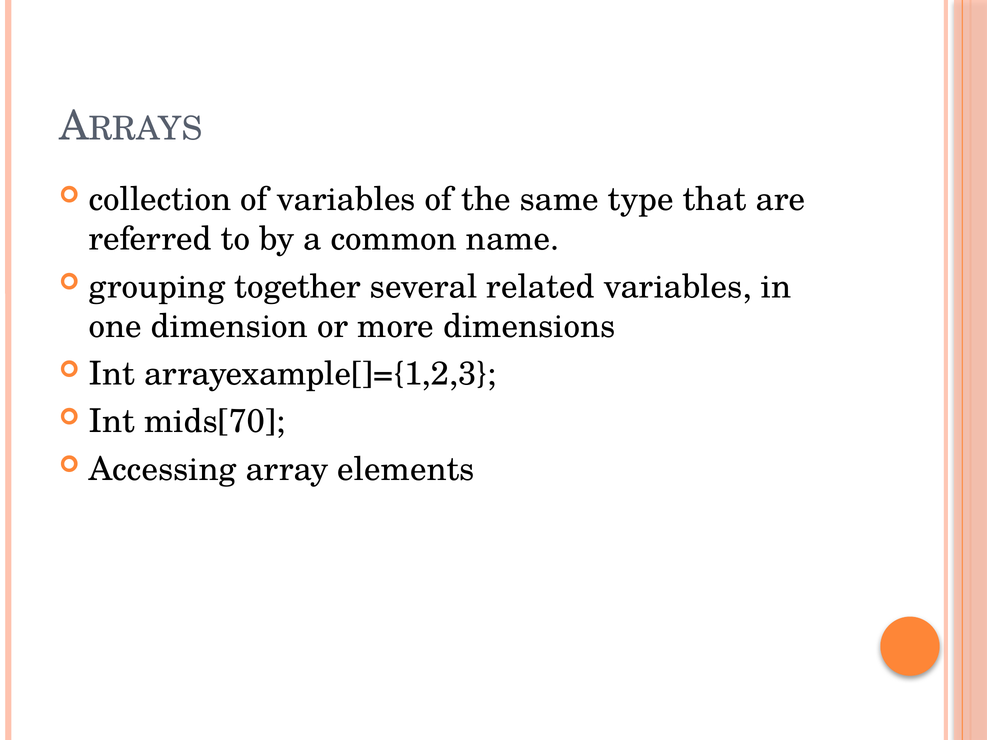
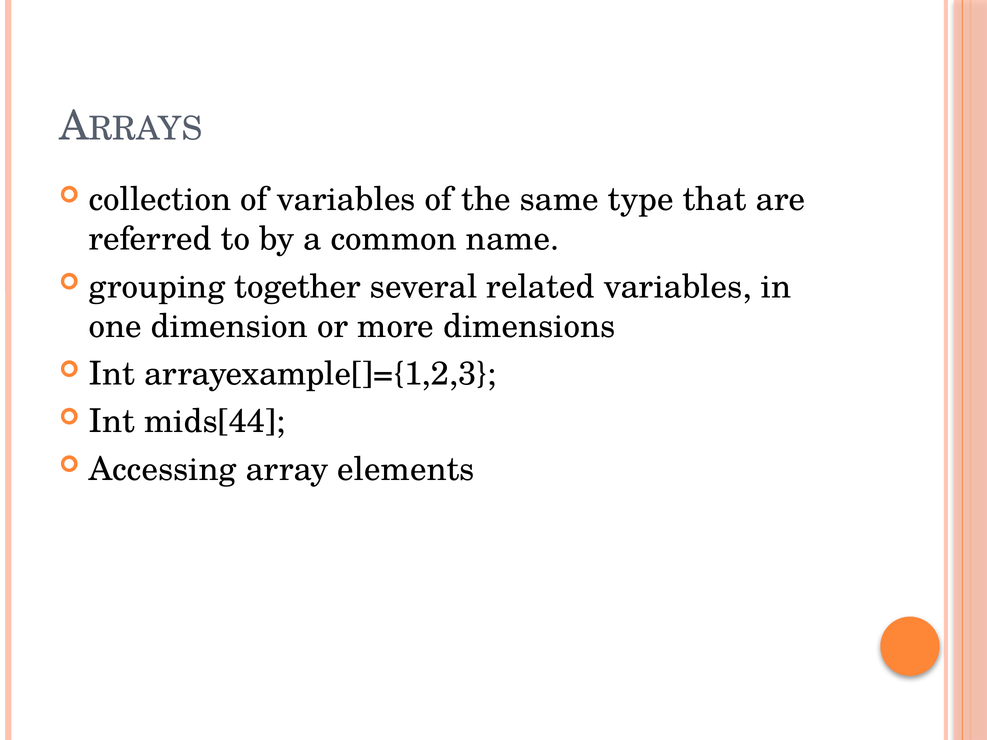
mids[70: mids[70 -> mids[44 (215, 422)
